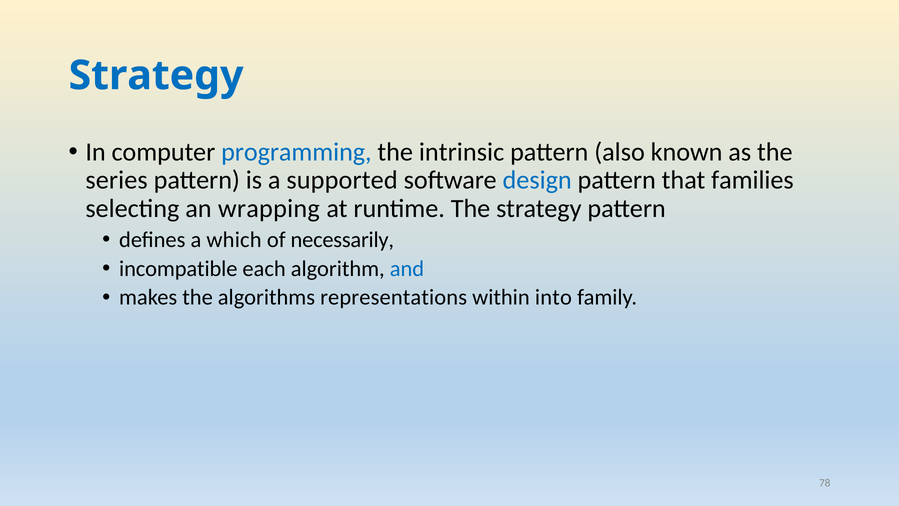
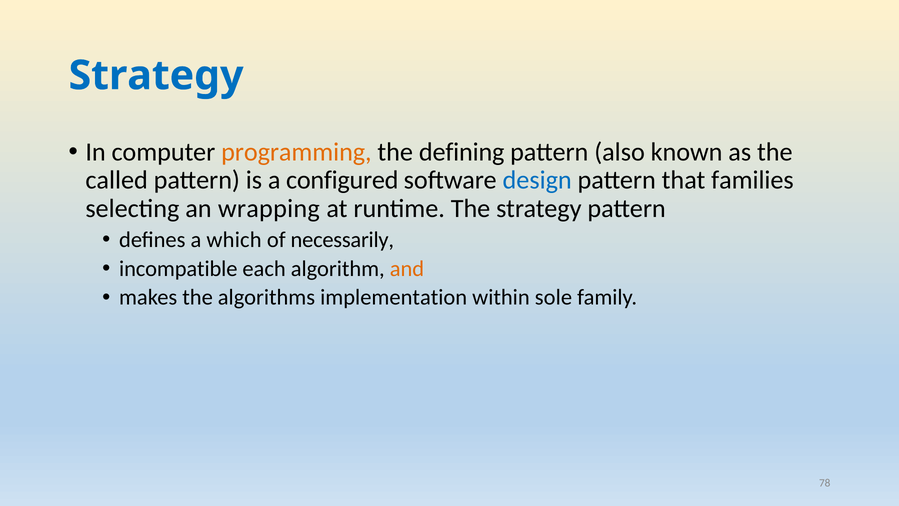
programming colour: blue -> orange (296, 152)
intrinsic: intrinsic -> defining (462, 152)
series: series -> called (117, 180)
supported: supported -> configured (342, 180)
and colour: blue -> orange (407, 268)
representations: representations -> implementation (394, 297)
into: into -> sole (553, 297)
